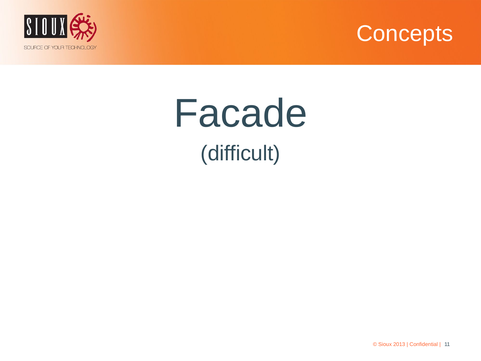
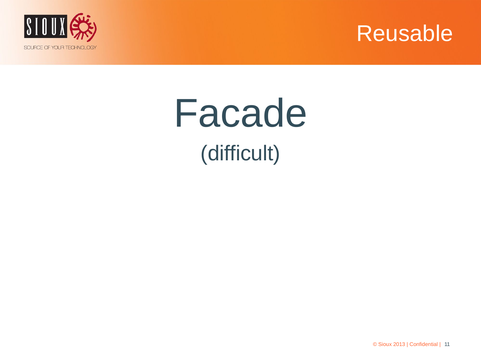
Concepts: Concepts -> Reusable (405, 34)
